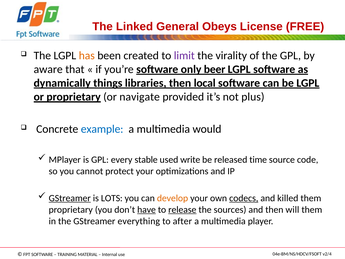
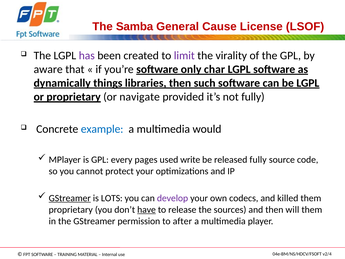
Linked: Linked -> Samba (135, 27)
Obeys: Obeys -> Cause (219, 27)
FREE: FREE -> LSOF (305, 27)
has colour: orange -> purple (87, 55)
beer: beer -> char (215, 69)
local: local -> such (205, 83)
not plus: plus -> fully (253, 97)
stable: stable -> pages (146, 160)
released time: time -> fully (258, 160)
develop colour: orange -> purple (173, 198)
codecs underline: present -> none (244, 198)
release underline: present -> none (182, 209)
everything: everything -> permission (139, 221)
